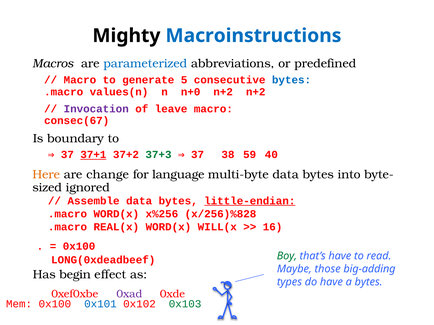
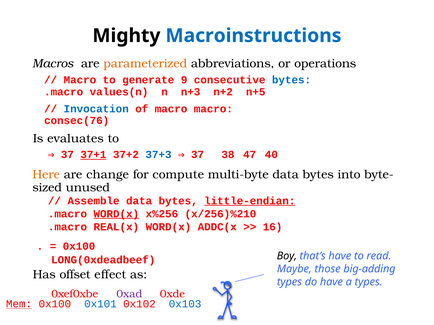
parameterized colour: blue -> orange (145, 63)
predefined: predefined -> operations (325, 63)
5: 5 -> 9 (184, 80)
n+0: n+0 -> n+3 (191, 92)
n+2 n+2: n+2 -> n+5 (256, 92)
Invocation colour: purple -> blue (96, 109)
of leave: leave -> macro (171, 109)
consec(67: consec(67 -> consec(76 (77, 121)
boundary: boundary -> evaluates (75, 139)
37+3 colour: green -> blue (158, 155)
59: 59 -> 47 (250, 155)
language: language -> compute (178, 175)
ignored: ignored -> unused (88, 188)
WORD(x underline: none -> present (116, 214)
x/256)%828: x/256)%828 -> x/256)%210 (220, 214)
WILL(x: WILL(x -> ADDC(x (217, 227)
Boy colour: green -> black (287, 256)
begin: begin -> offset (75, 275)
a bytes: bytes -> types (369, 282)
Mem underline: none -> present (19, 304)
0x103 colour: green -> blue (185, 304)
